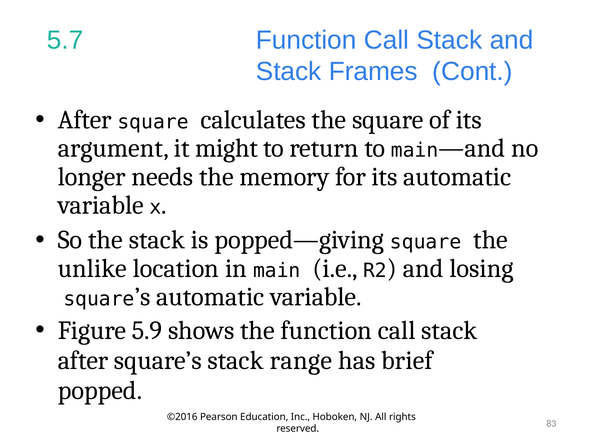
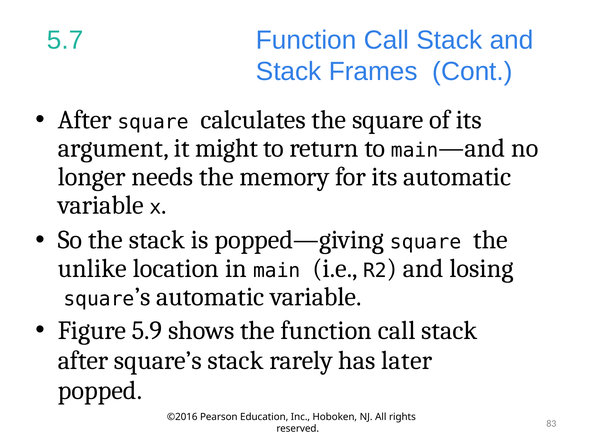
range: range -> rarely (301, 360)
brief: brief -> later (407, 360)
